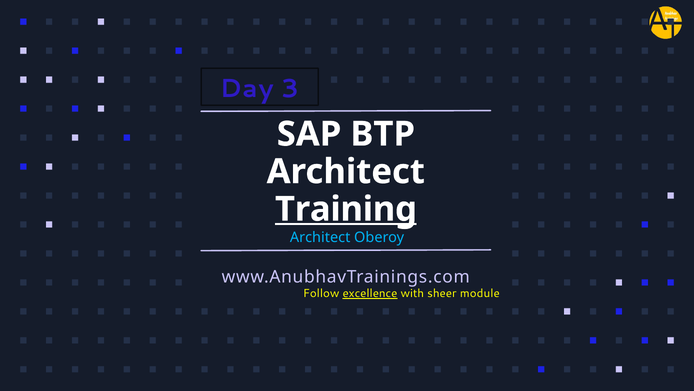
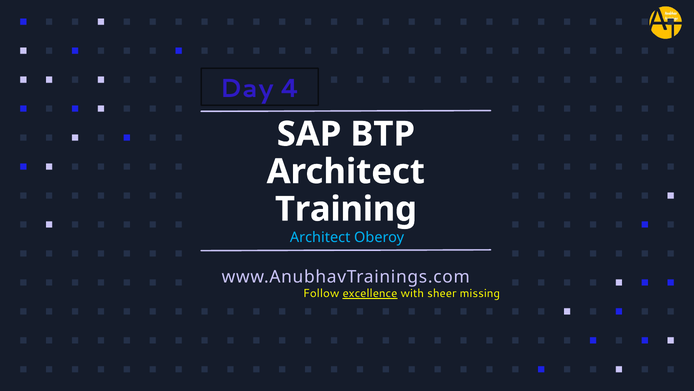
3: 3 -> 4 (290, 88)
Training underline: present -> none (346, 209)
module: module -> missing (480, 293)
